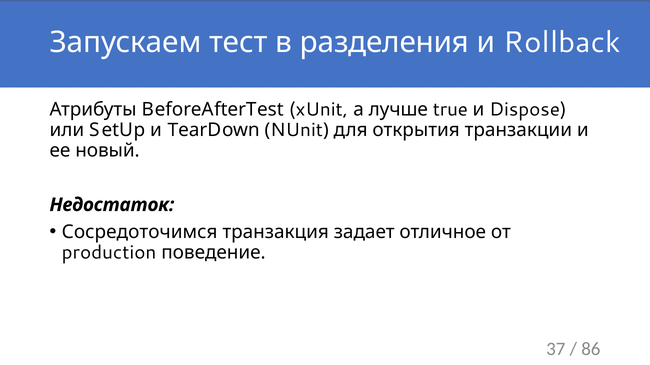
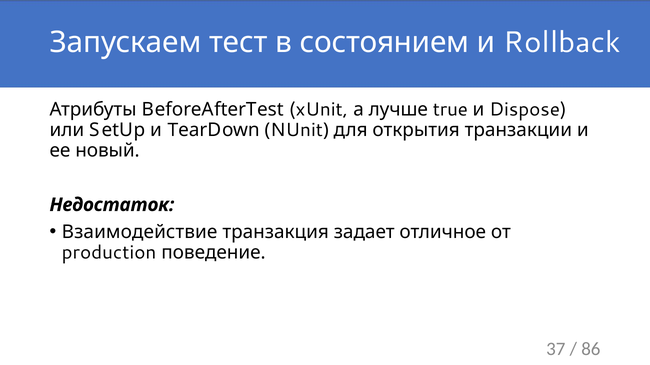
разделения: разделения -> состоянием (385, 42)
Сосредоточимся: Сосредоточимся -> Взаимодействие (140, 232)
